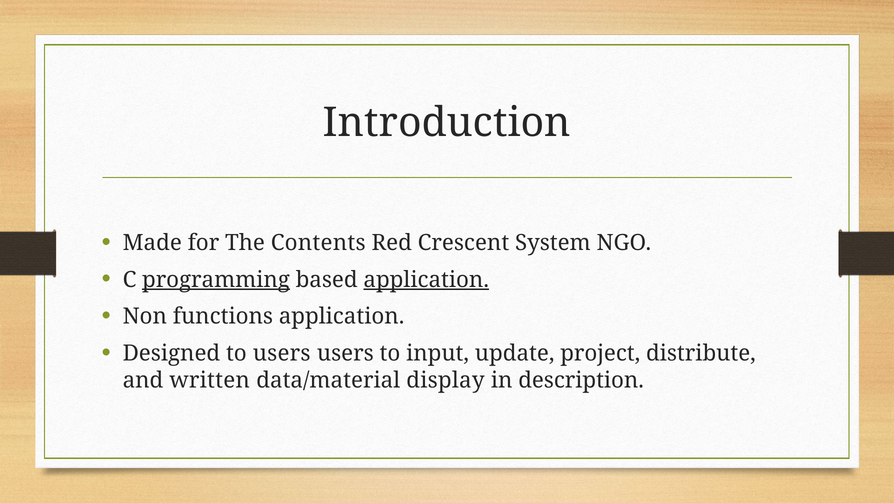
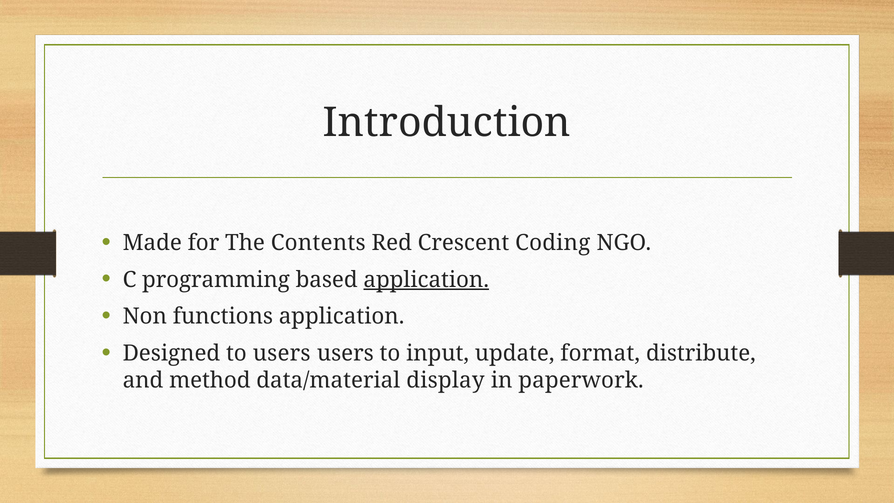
System: System -> Coding (553, 243)
programming underline: present -> none (216, 280)
project: project -> format (600, 353)
written: written -> method (210, 380)
description: description -> paperwork (581, 380)
